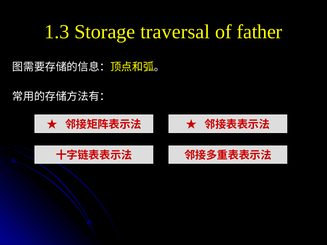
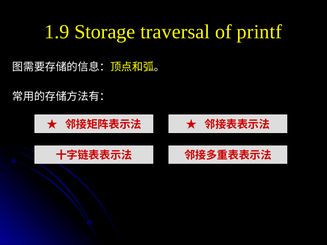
1.3: 1.3 -> 1.9 (57, 32)
father: father -> printf (259, 32)
